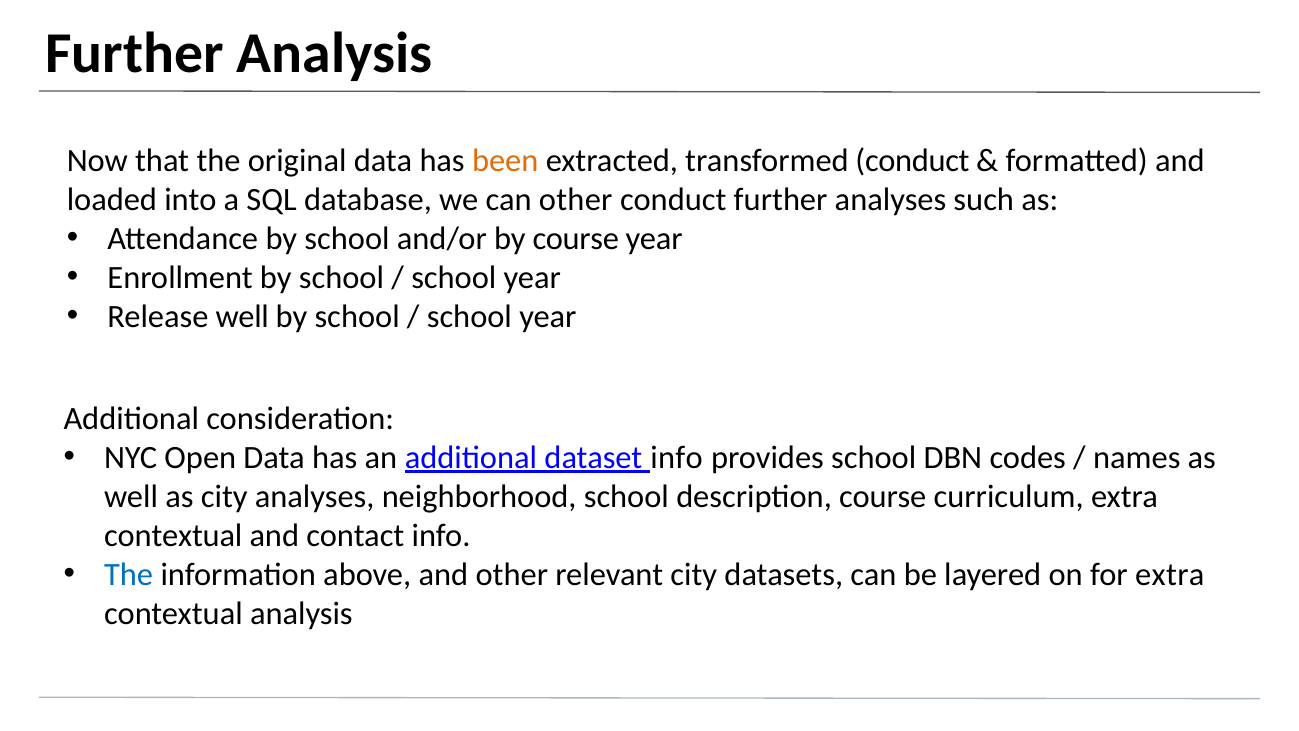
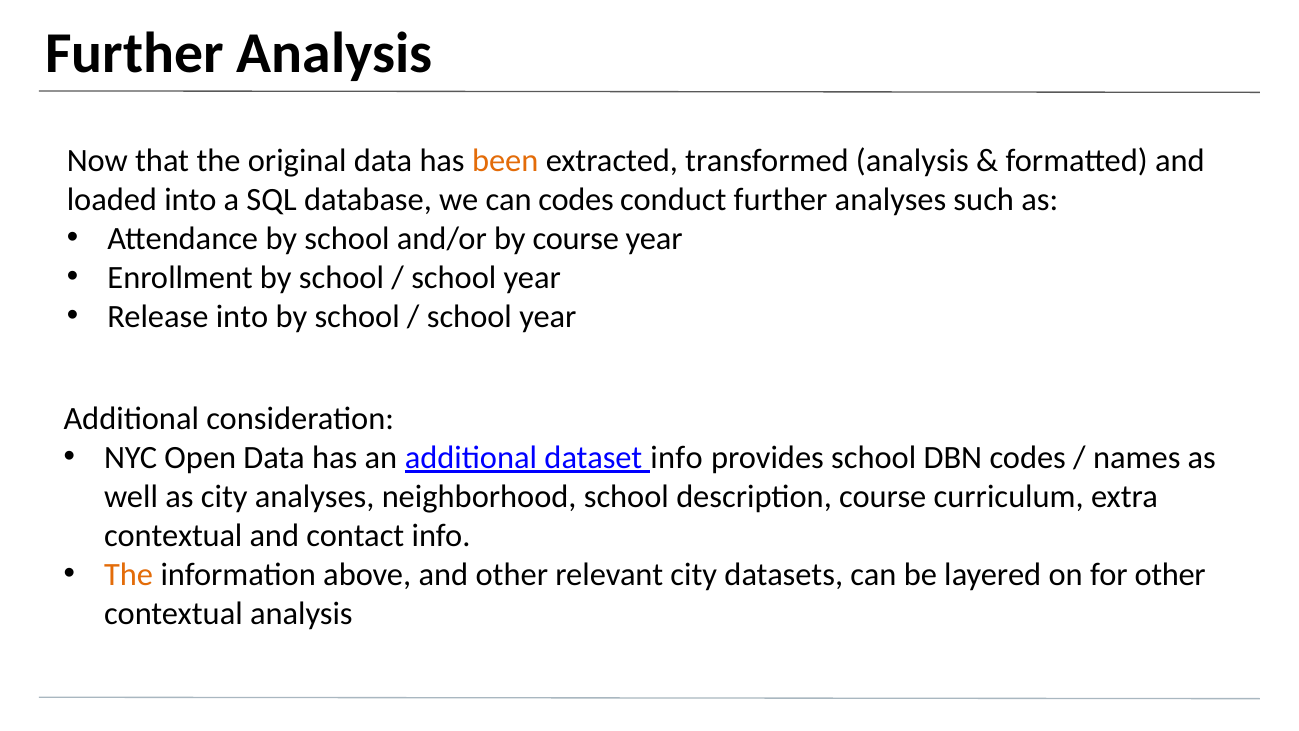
transformed conduct: conduct -> analysis (912, 161)
can other: other -> codes (576, 200)
Release well: well -> into (242, 317)
The colour: blue -> orange (129, 575)
for extra: extra -> other (1170, 575)
